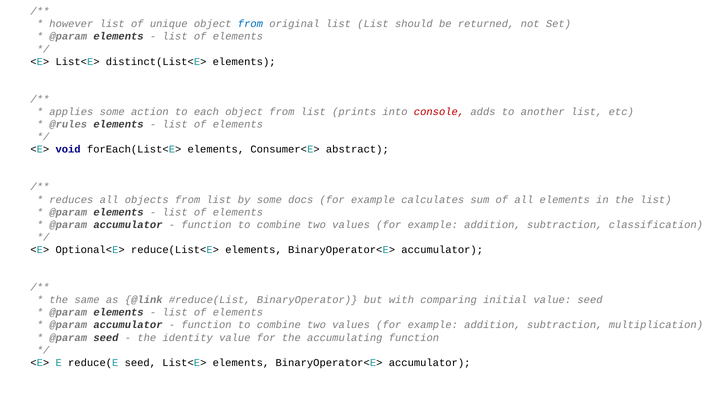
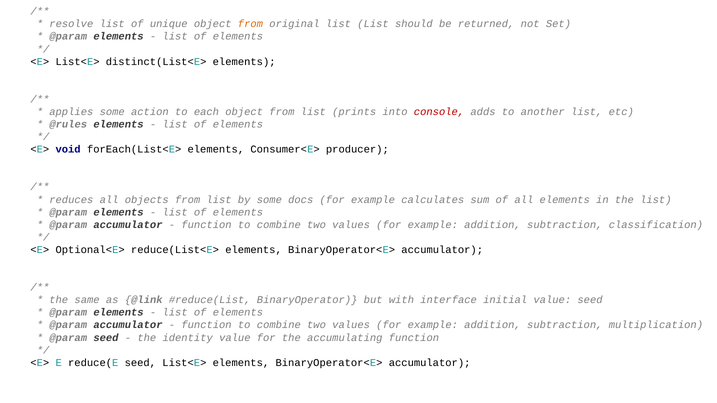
however: however -> resolve (71, 24)
from colour: blue -> orange (250, 24)
abstract: abstract -> producer (357, 150)
comparing: comparing -> interface (449, 300)
